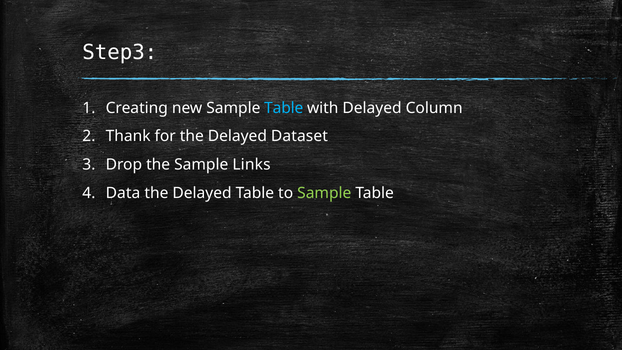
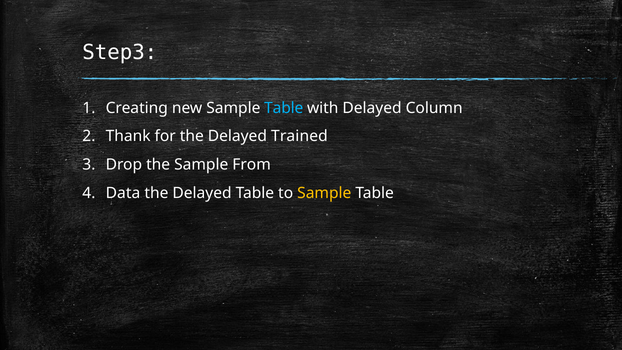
Dataset: Dataset -> Trained (299, 136)
Links: Links -> From (252, 165)
Sample colour: light green -> yellow (324, 193)
